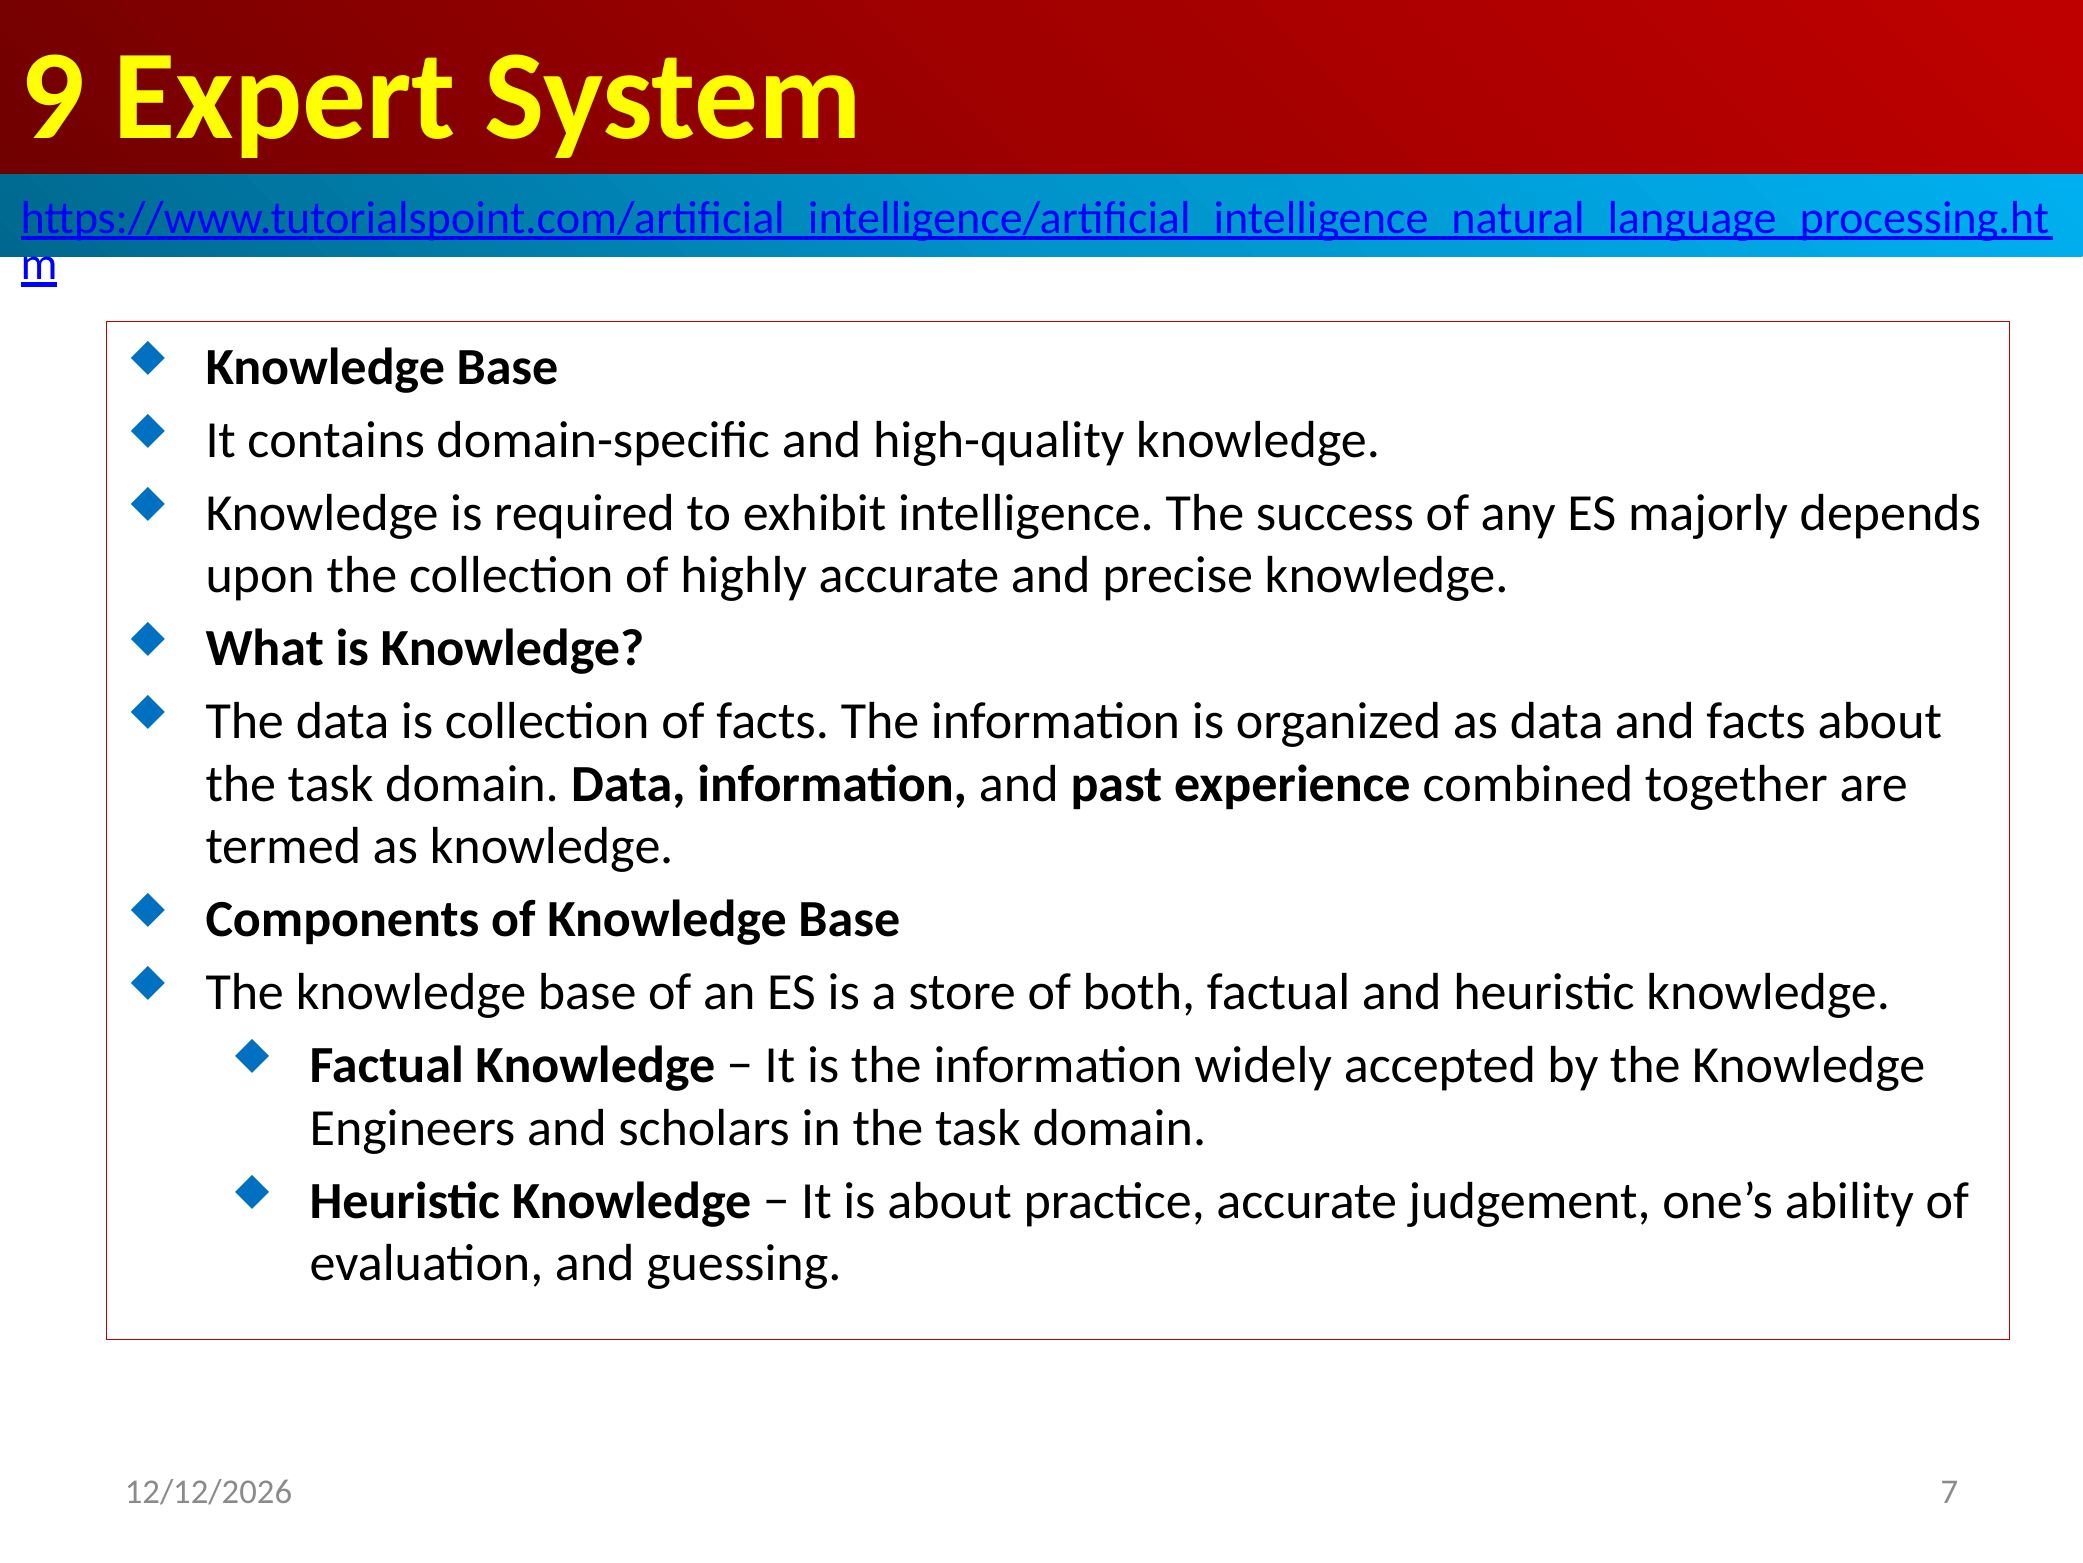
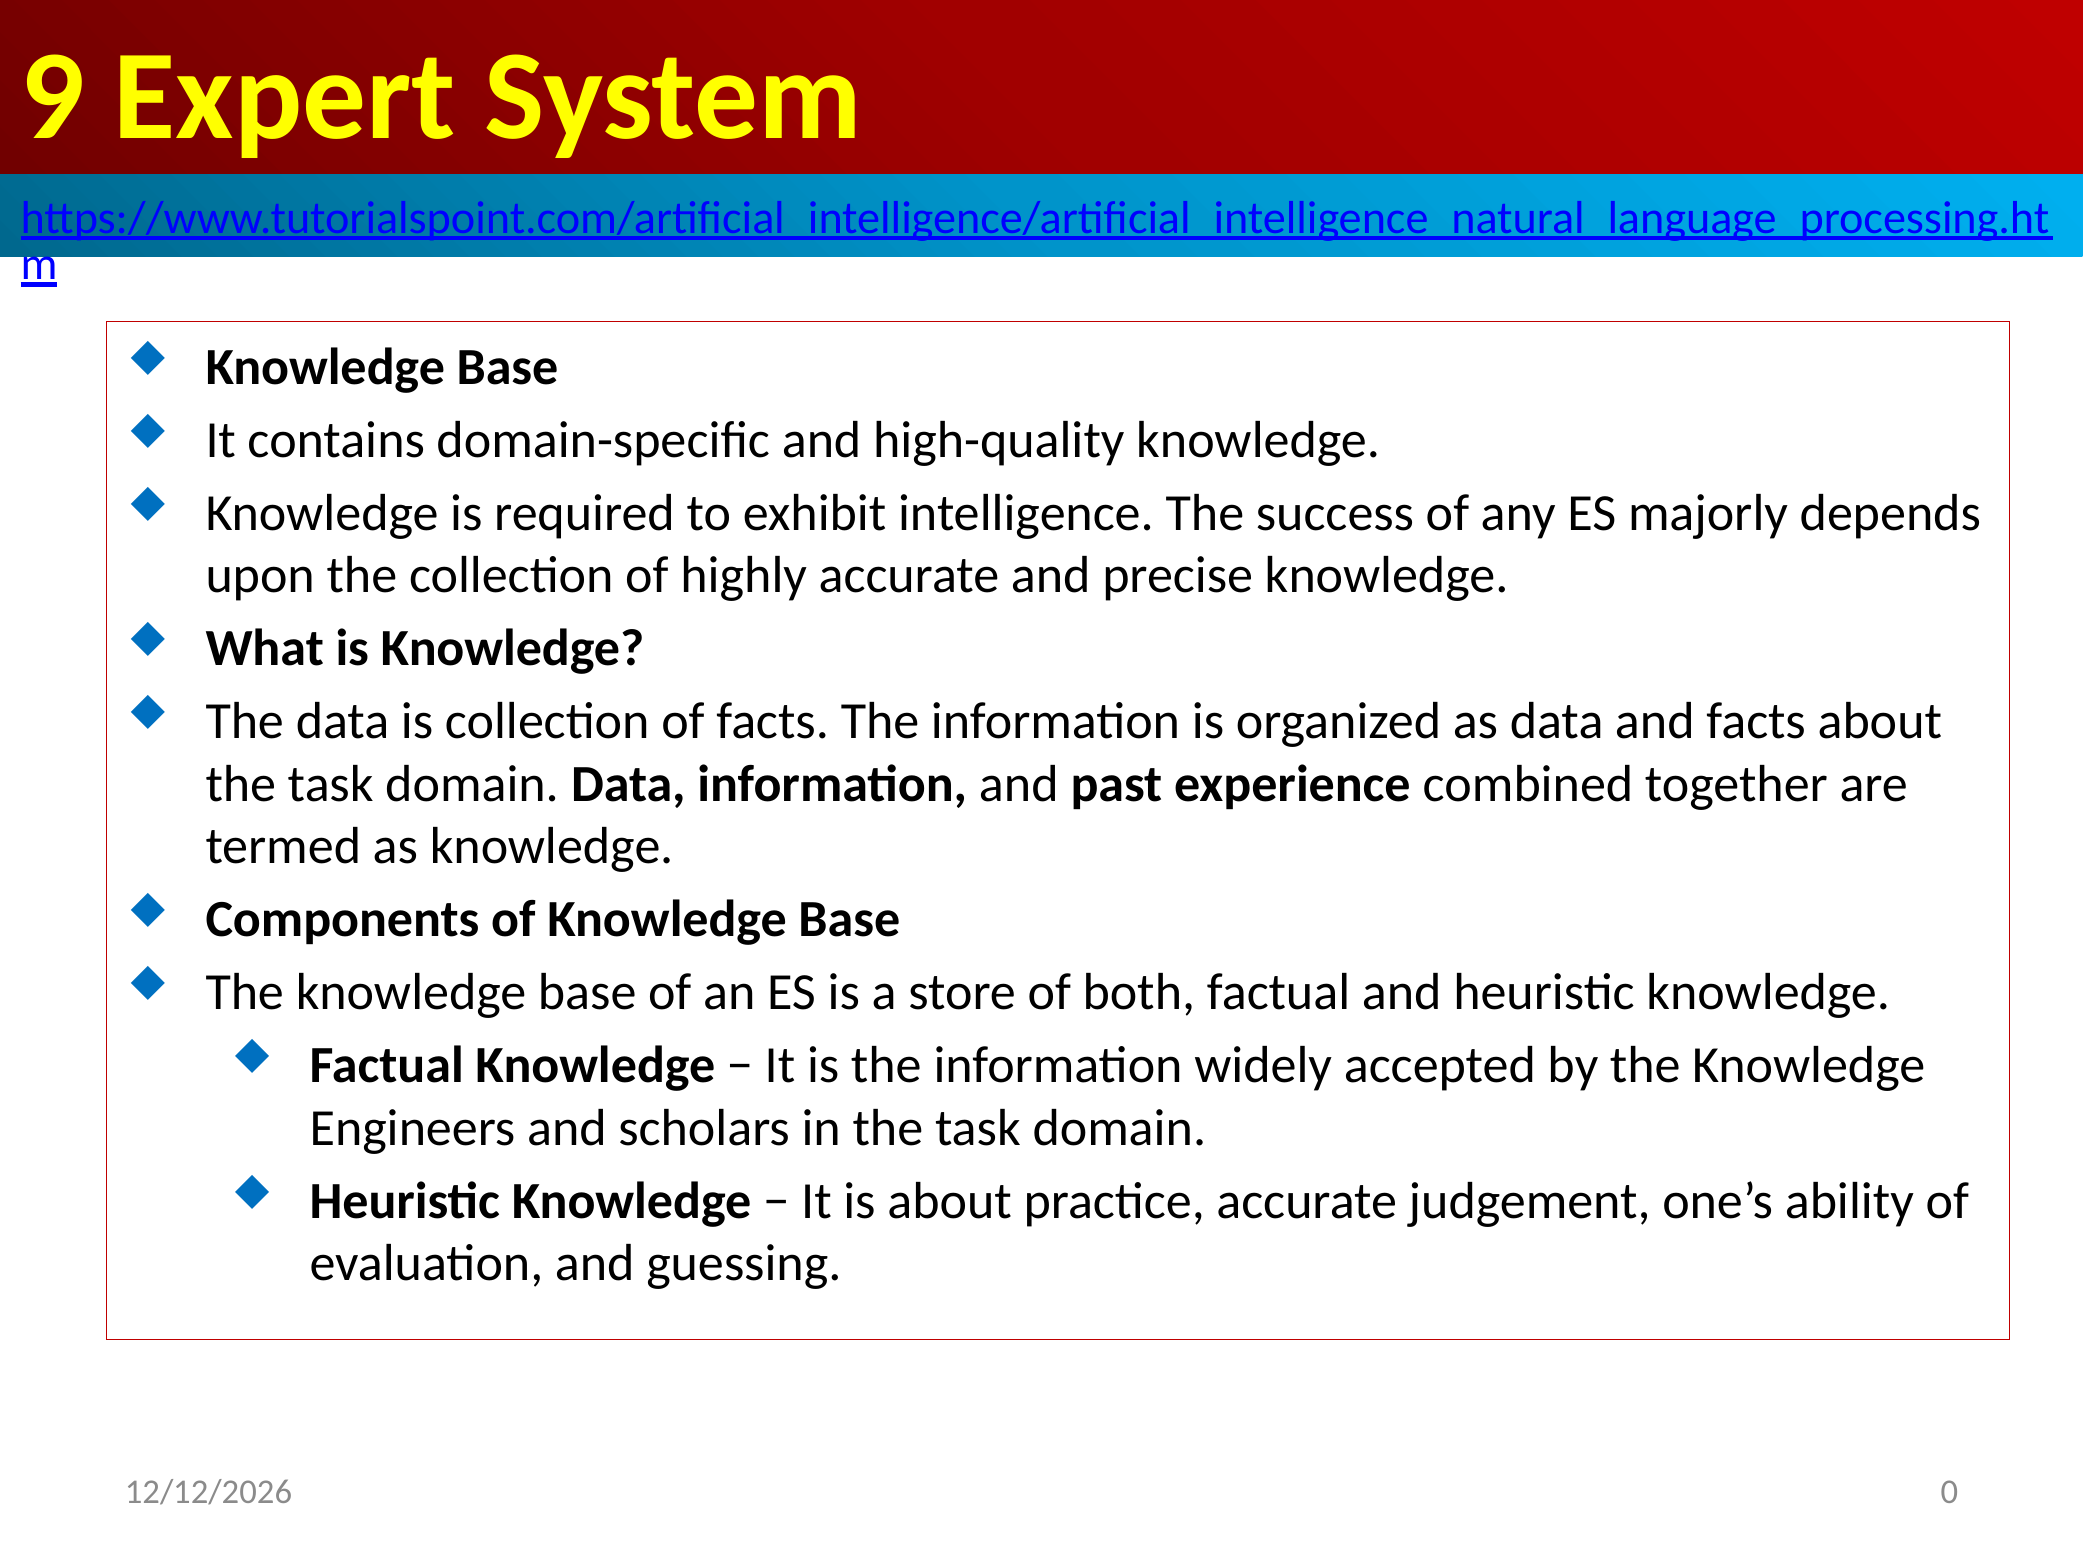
7: 7 -> 0 (1949, 1492)
